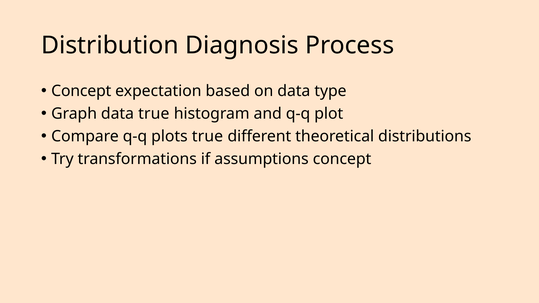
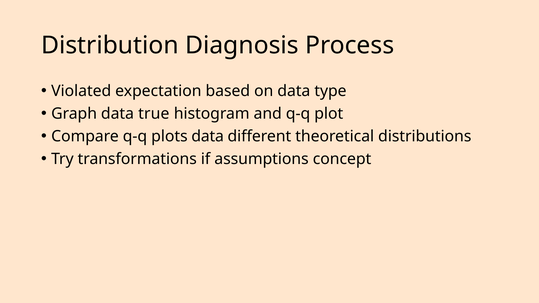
Concept: Concept -> Violated (81, 91)
plots true: true -> data (208, 136)
